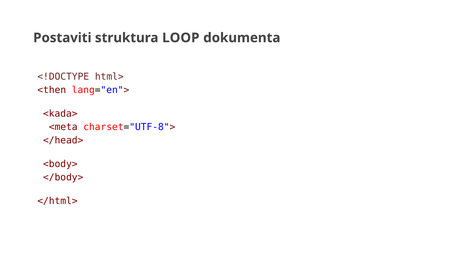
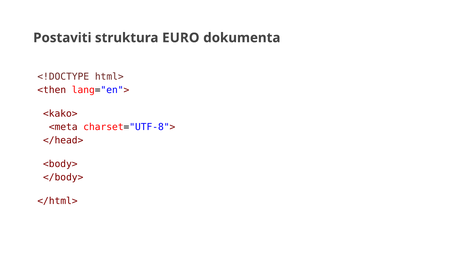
LOOP: LOOP -> EURO (181, 38)
<kada>: <kada> -> <kako> (60, 113)
